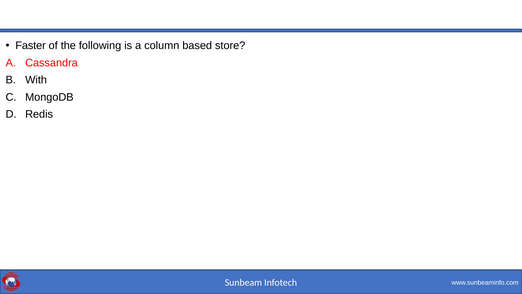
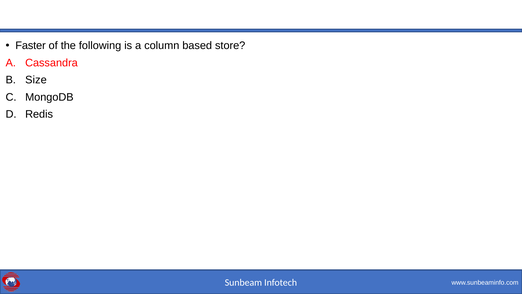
With: With -> Size (36, 80)
